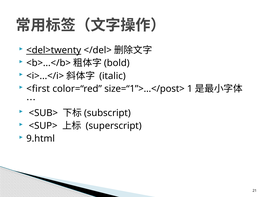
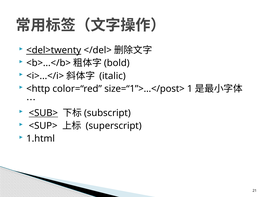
<first: <first -> <http (38, 89)
<SUB> underline: none -> present (43, 113)
9.html: 9.html -> 1.html (41, 139)
